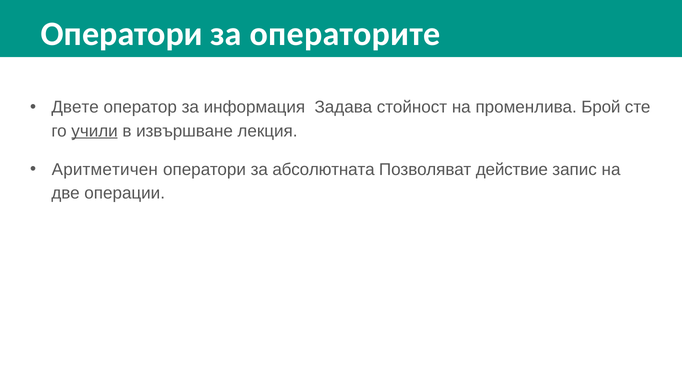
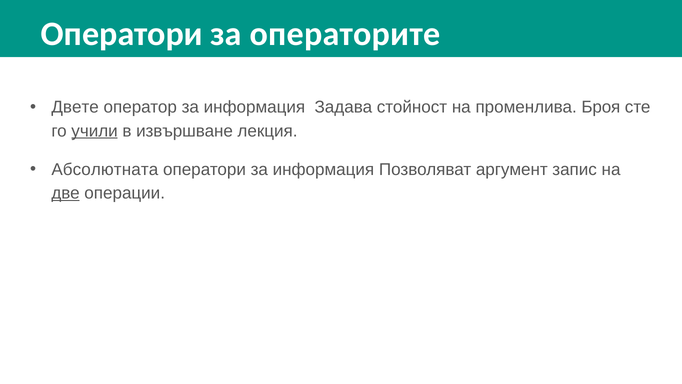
Брой: Брой -> Броя (601, 107)
Аритметичен: Аритметичен -> Абсолютната (105, 169)
оператори за абсолютната: абсолютната -> информация (323, 169)
действие: действие -> аргумент (512, 169)
две underline: none -> present (66, 193)
